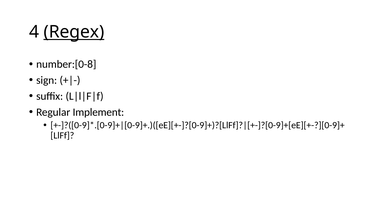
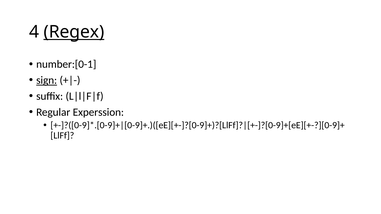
number:[0-8: number:[0-8 -> number:[0-1 (66, 64)
sign underline: none -> present (47, 80)
Implement: Implement -> Experssion (98, 112)
